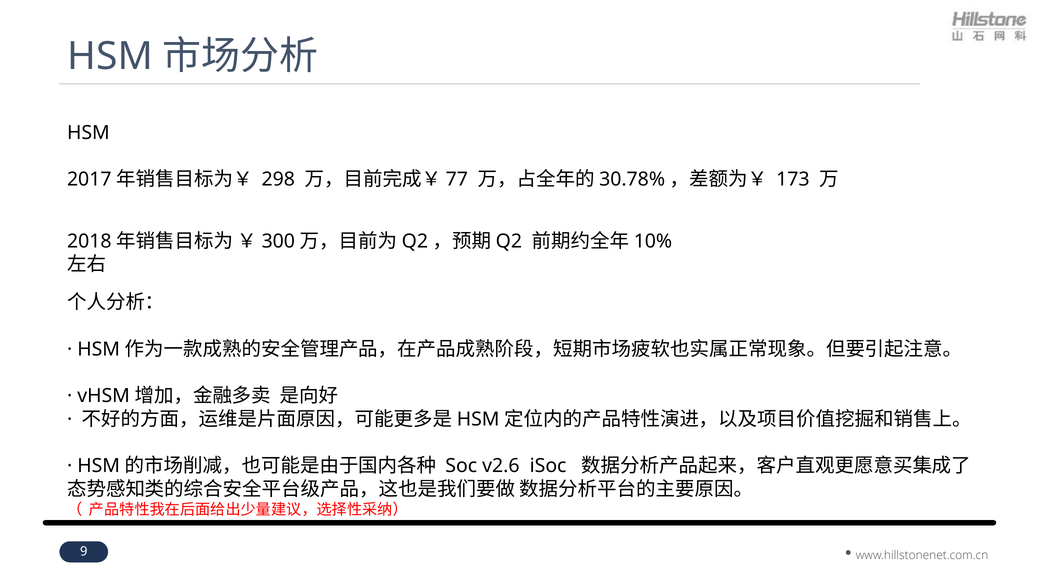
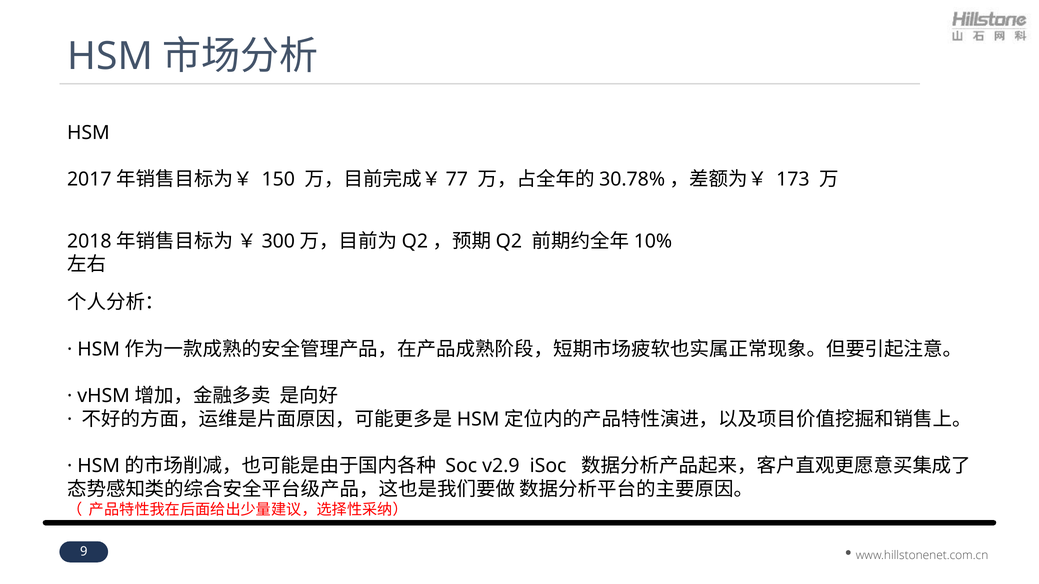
298: 298 -> 150 (278, 180)
v2.6: v2.6 -> v2.9 (501, 466)
